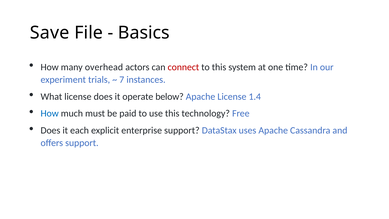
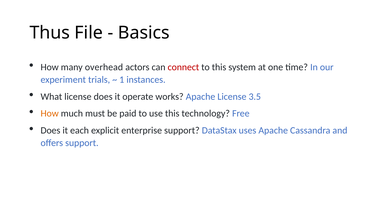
Save: Save -> Thus (50, 33)
7: 7 -> 1 (122, 80)
below: below -> works (169, 96)
1.4: 1.4 -> 3.5 (255, 96)
How colour: blue -> orange (50, 113)
